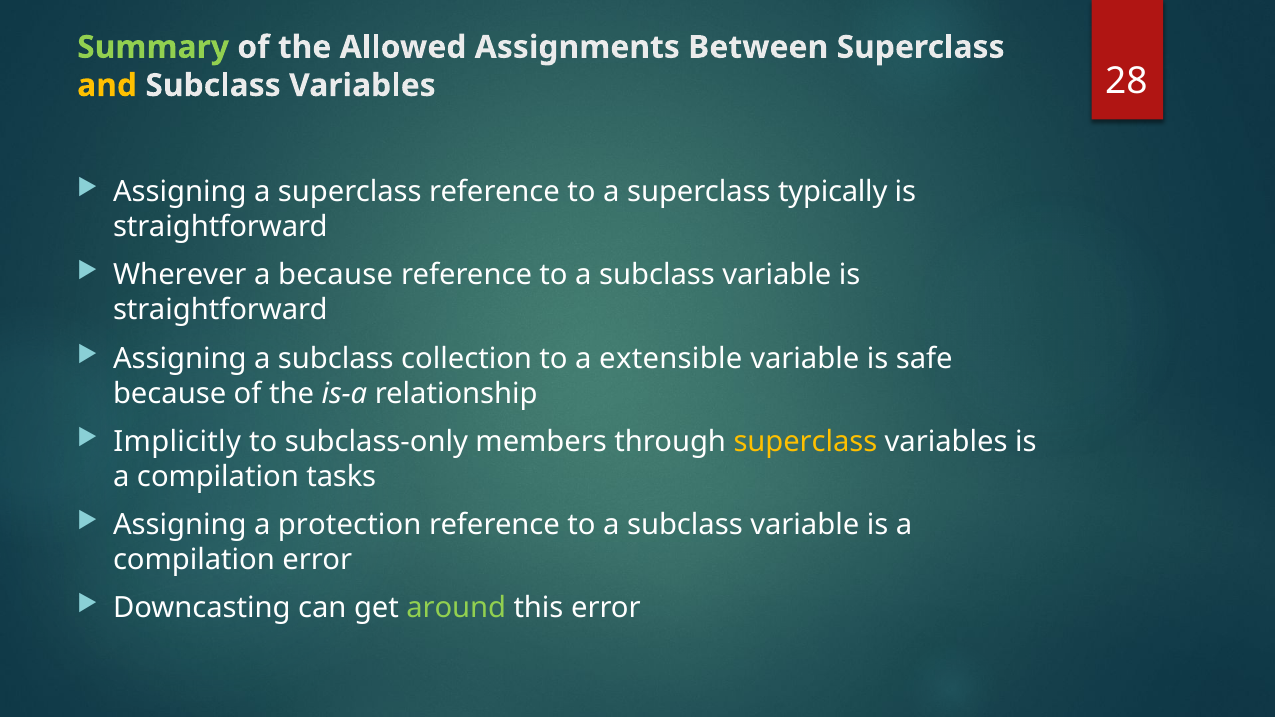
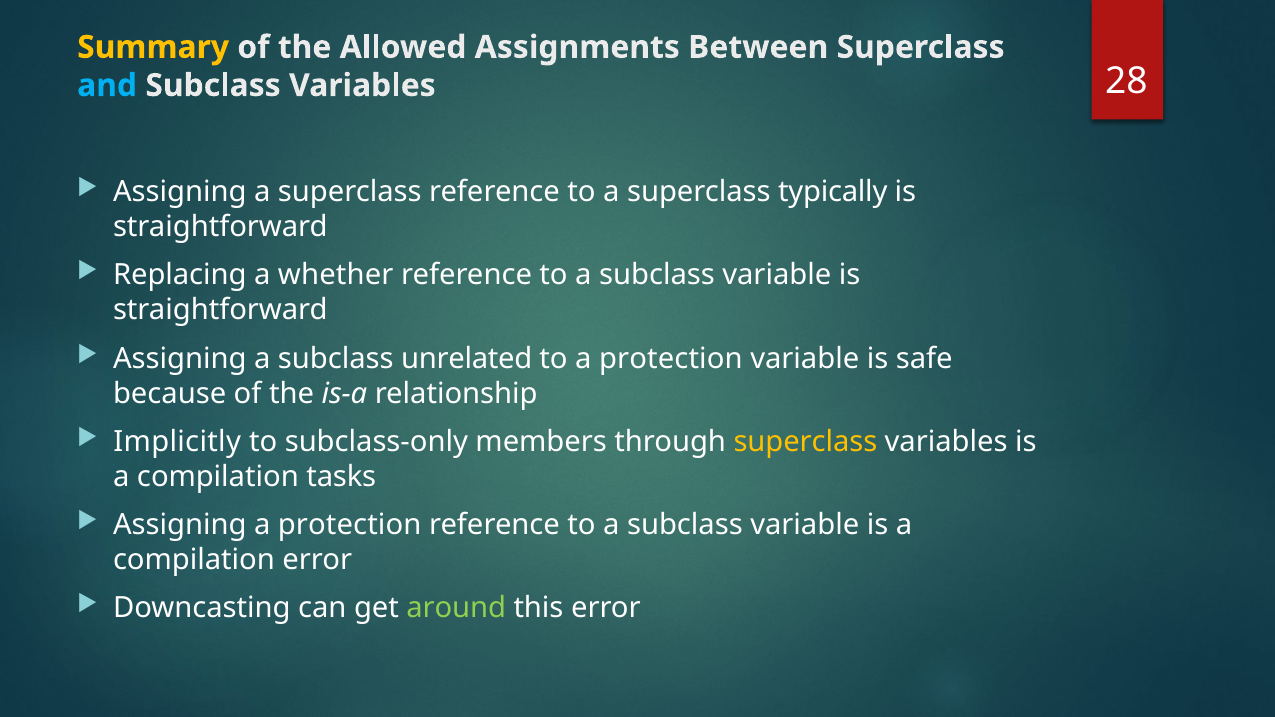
Summary colour: light green -> yellow (153, 47)
and colour: yellow -> light blue (107, 86)
Wherever: Wherever -> Replacing (180, 275)
a because: because -> whether (336, 275)
collection: collection -> unrelated (467, 359)
to a extensible: extensible -> protection (671, 359)
